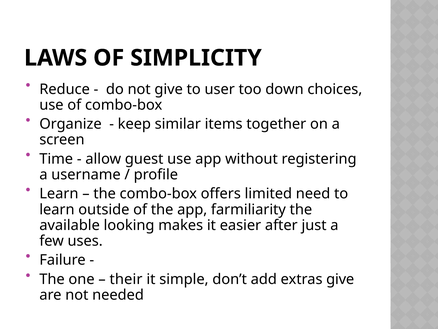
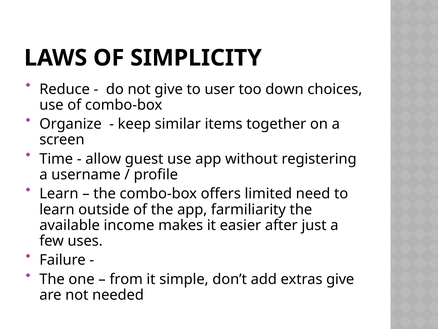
looking: looking -> income (129, 225)
their: their -> from (126, 279)
